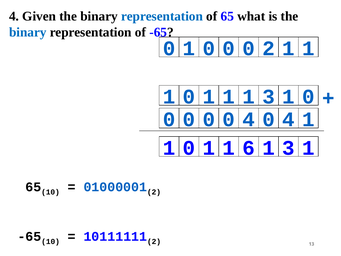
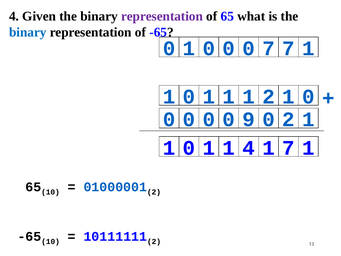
representation colour: blue -> purple (162, 16)
0 0 2: 2 -> 7 (269, 48)
1: 1 -> 7 (288, 48)
1 1 3: 3 -> 2 (269, 97)
4: 4 -> 9 (249, 119)
4: 4 -> 2 (288, 119)
1 6: 6 -> 4 (249, 148)
3: 3 -> 7 (288, 148)
